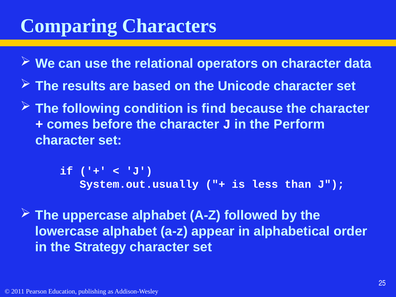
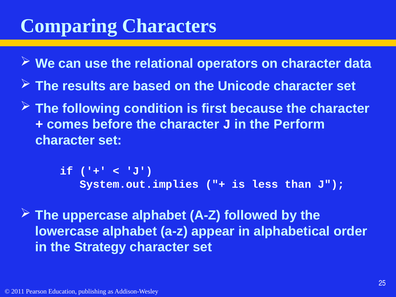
find: find -> first (214, 109)
System.out.usually: System.out.usually -> System.out.implies (139, 184)
